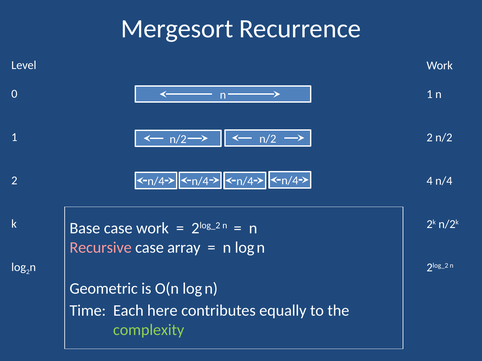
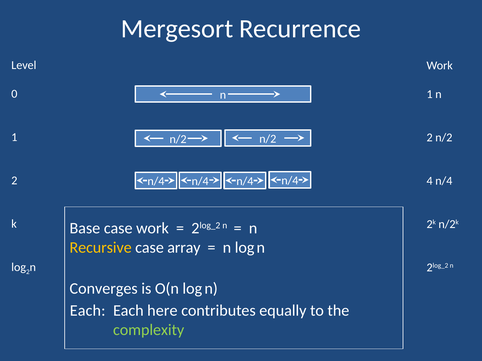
Recursive colour: pink -> yellow (101, 248)
Geometric: Geometric -> Converges (104, 289)
Time: Time -> Each (88, 311)
